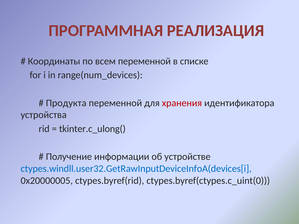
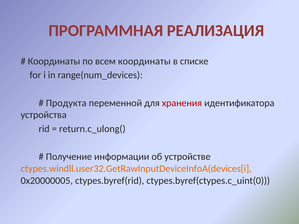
всем переменной: переменной -> координаты (144, 61)
tkinter.c_ulong(: tkinter.c_ulong( -> return.c_ulong( (92, 129)
ctypes.windll.user32.GetRawInputDeviceInfoA(devices[i colour: blue -> orange (136, 169)
